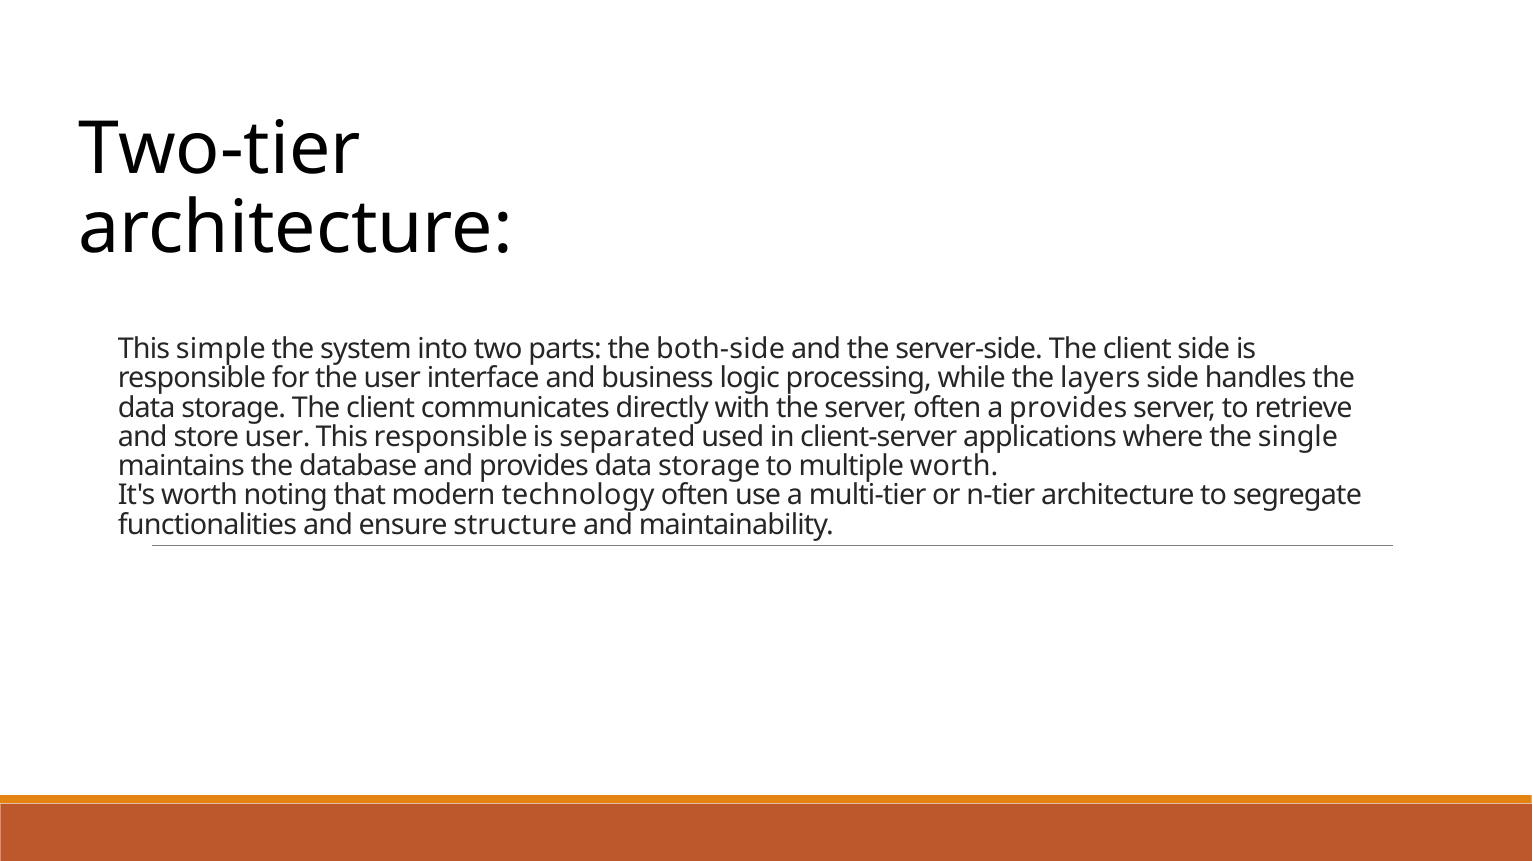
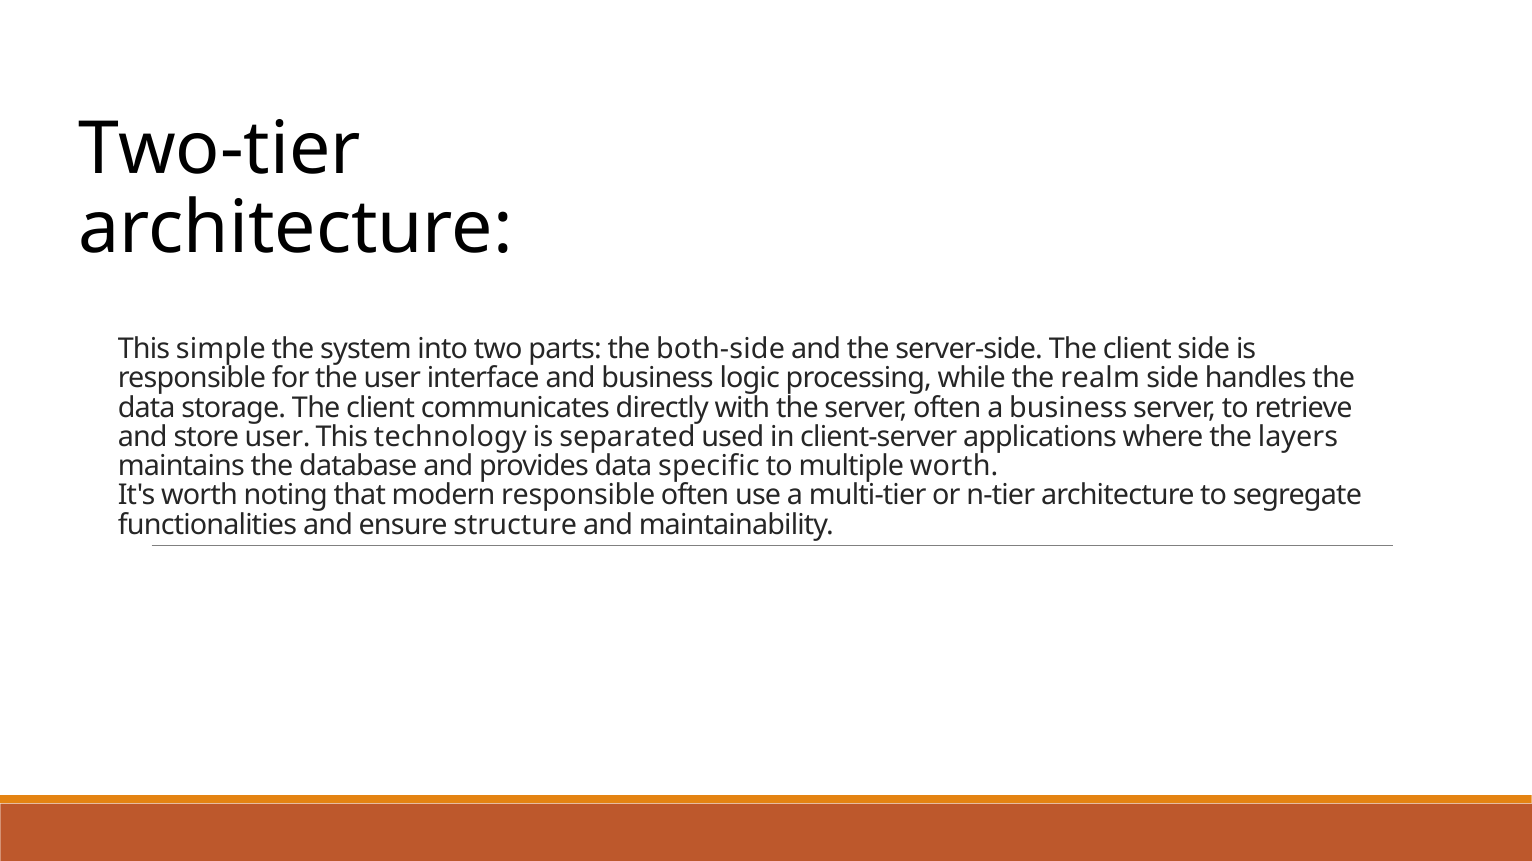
layers: layers -> realm (1100, 379)
a provides: provides -> business (1068, 408)
This responsible: responsible -> technology (450, 437)
single: single -> layers (1298, 437)
provides data storage: storage -> specific (709, 467)
modern technology: technology -> responsible (578, 496)
